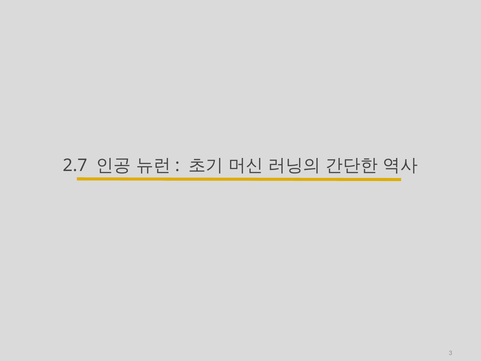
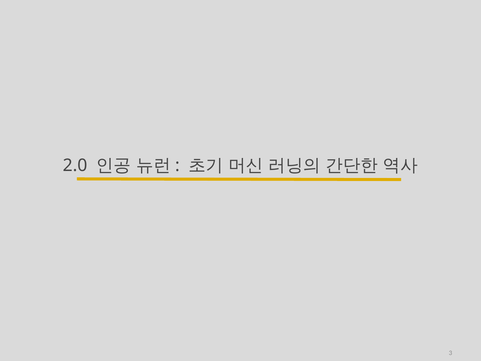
2.7: 2.7 -> 2.0 (75, 165)
